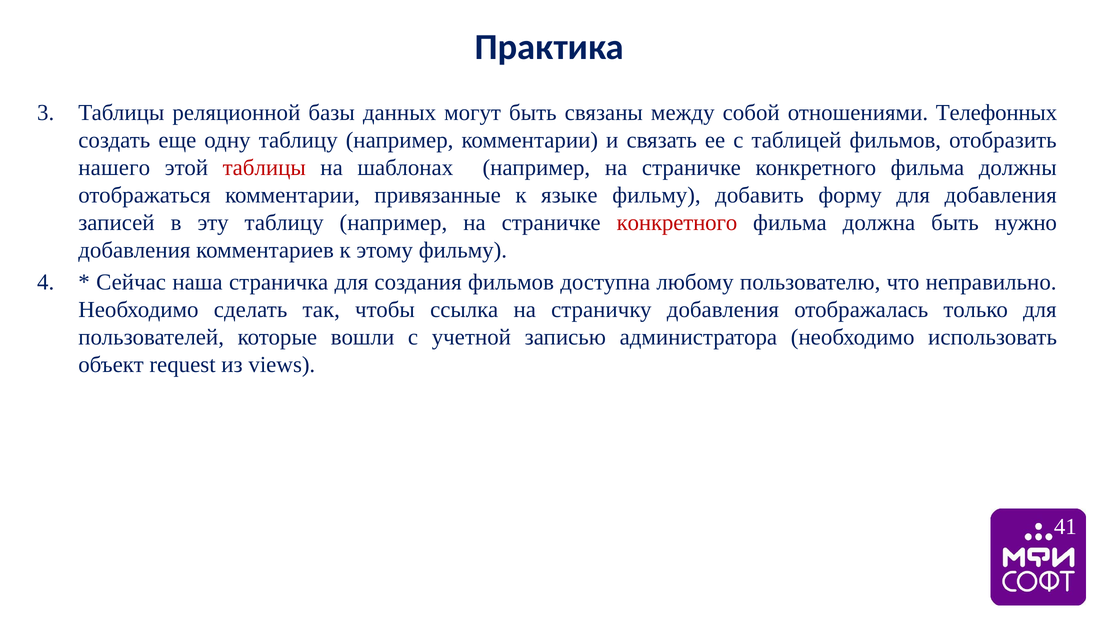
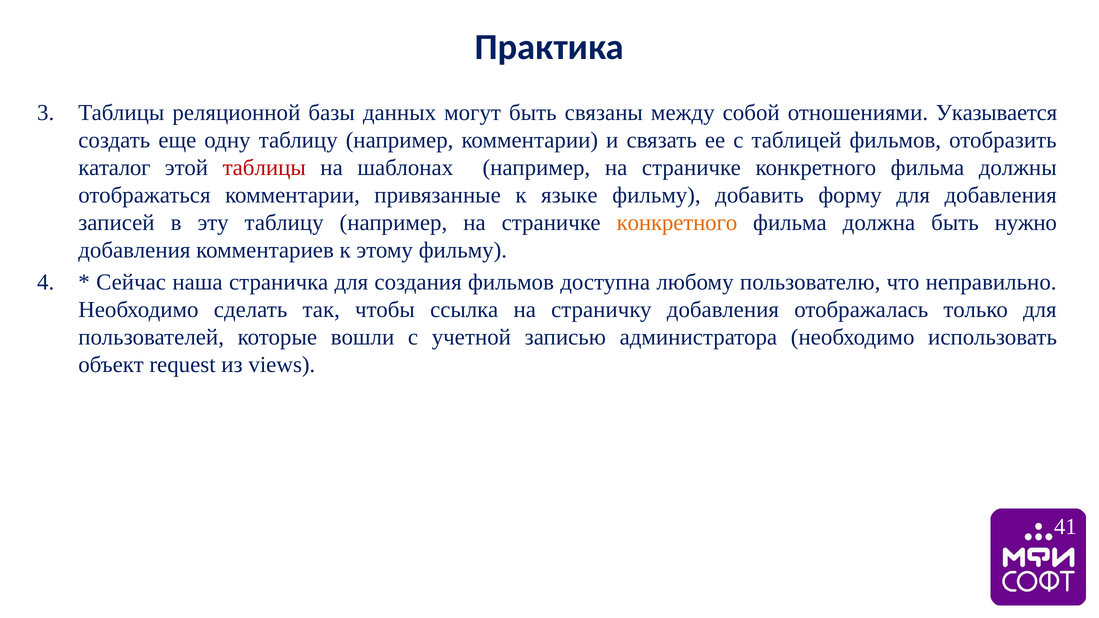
Телефонных: Телефонных -> Указывается (996, 113)
нашего: нашего -> каталог (114, 168)
конкретного colour: red -> orange (677, 223)
